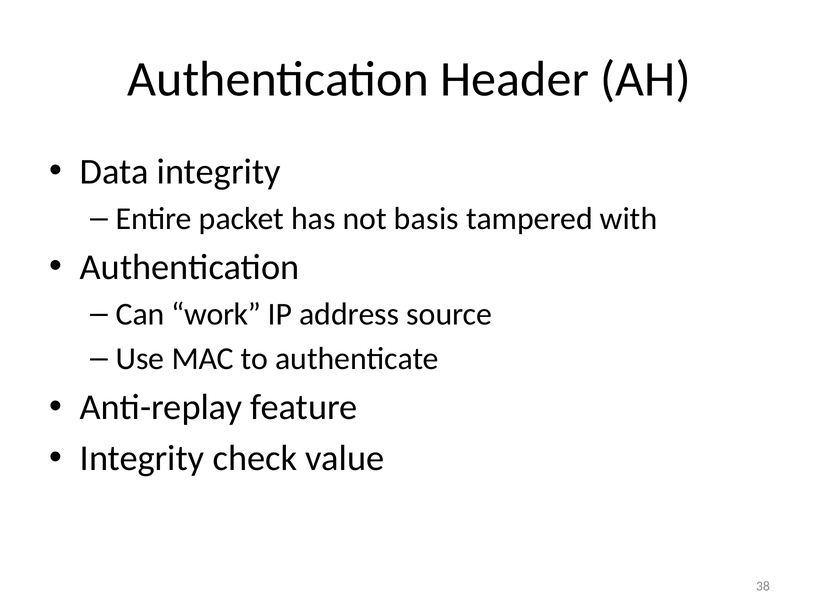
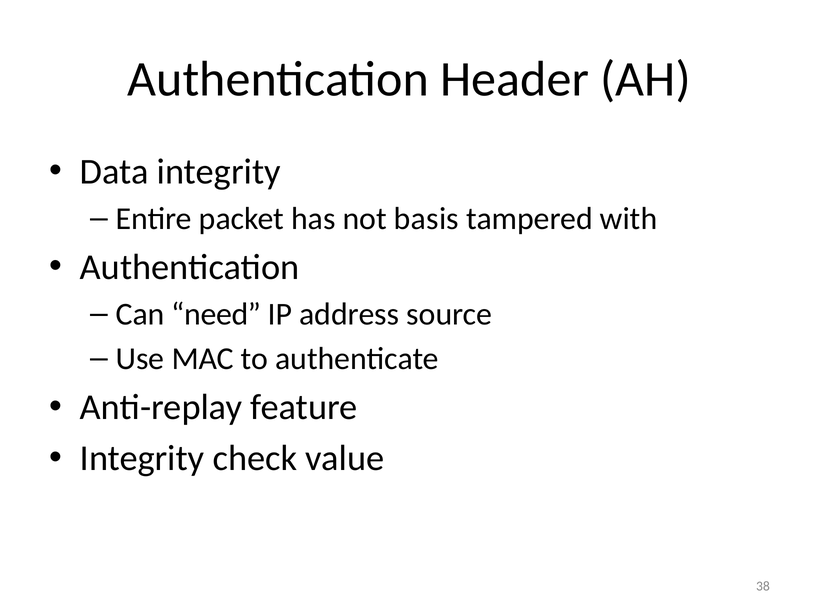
work: work -> need (216, 314)
